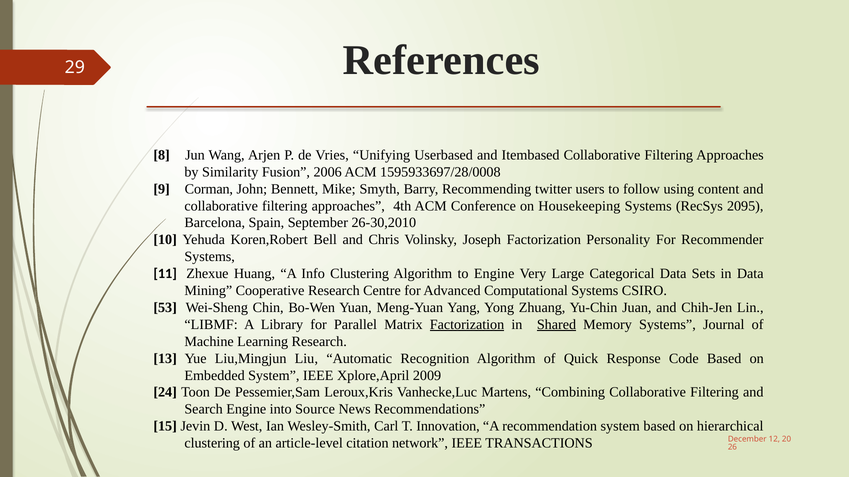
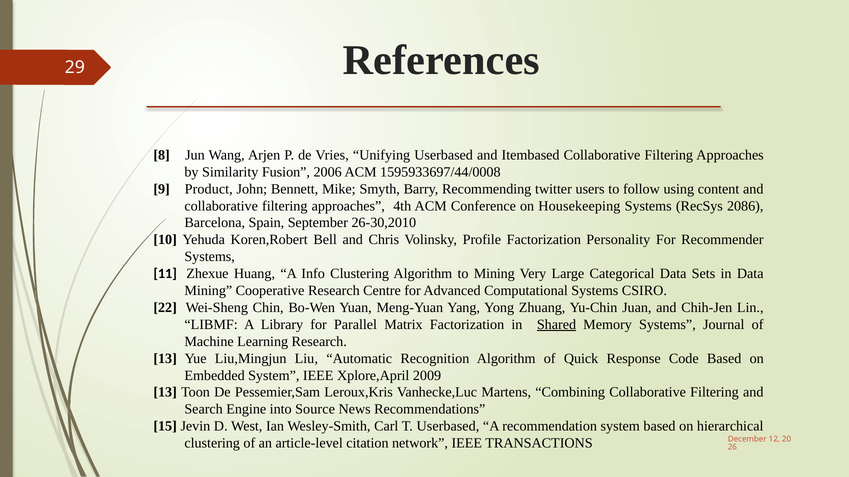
1595933697/28/0008: 1595933697/28/0008 -> 1595933697/44/0008 (440, 172)
Corman: Corman -> Product (209, 189)
2095: 2095 -> 2086 (745, 206)
Joseph: Joseph -> Profile (482, 240)
to Engine: Engine -> Mining (494, 274)
53: 53 -> 22 (165, 308)
Factorization underline: present -> none (467, 325)
24: 24 -> 13 (165, 393)
T Innovation: Innovation -> Userbased (448, 427)
